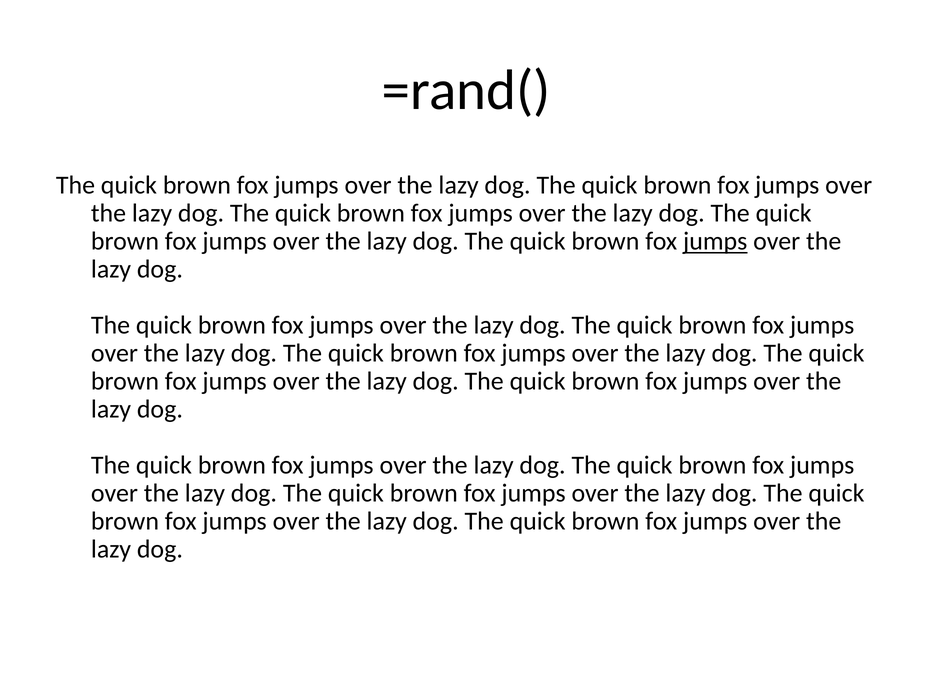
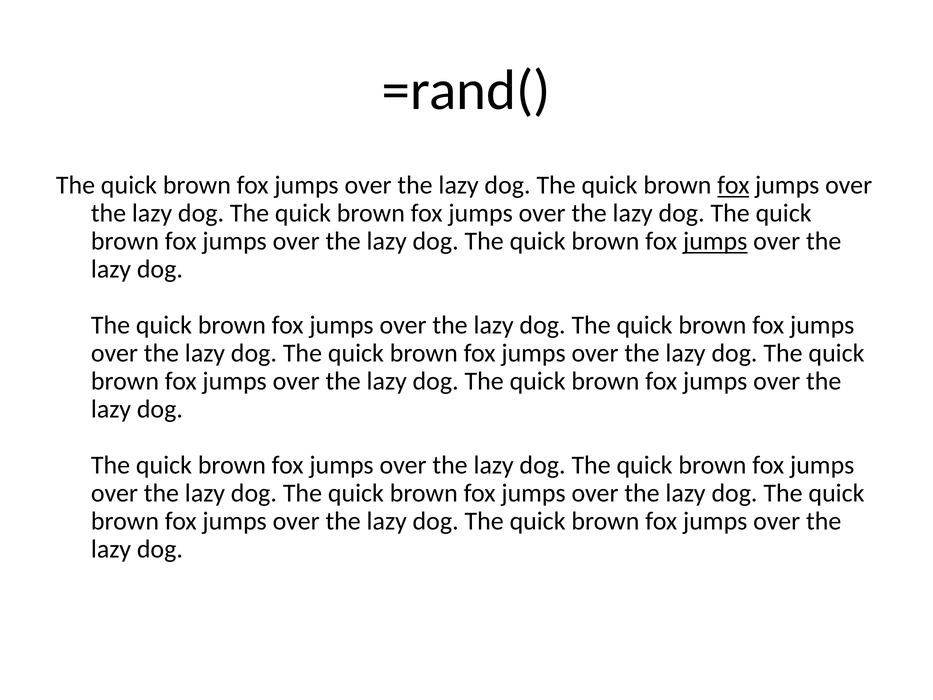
fox underline: none -> present (733, 185)
